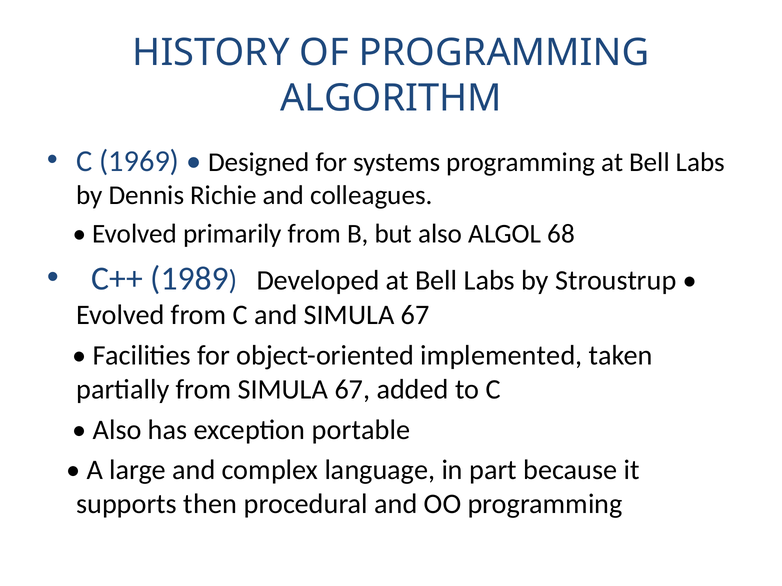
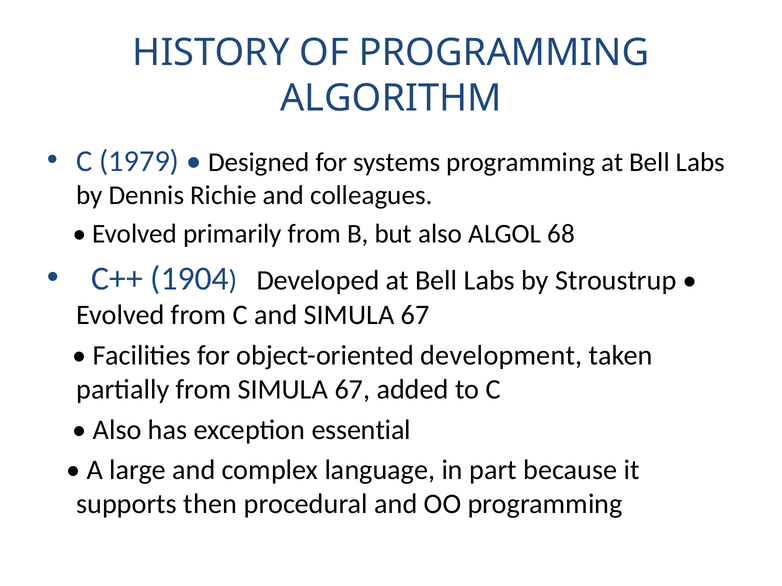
1969: 1969 -> 1979 (139, 161)
1989: 1989 -> 1904 (190, 279)
implemented: implemented -> development (501, 356)
portable: portable -> essential (361, 430)
